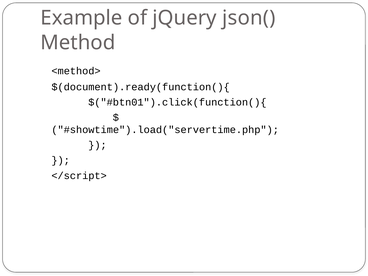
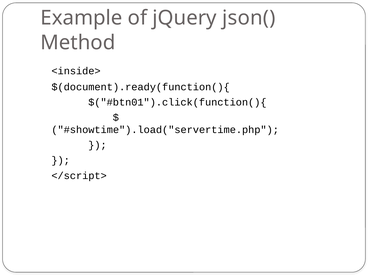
<method>: <method> -> <inside> (76, 71)
